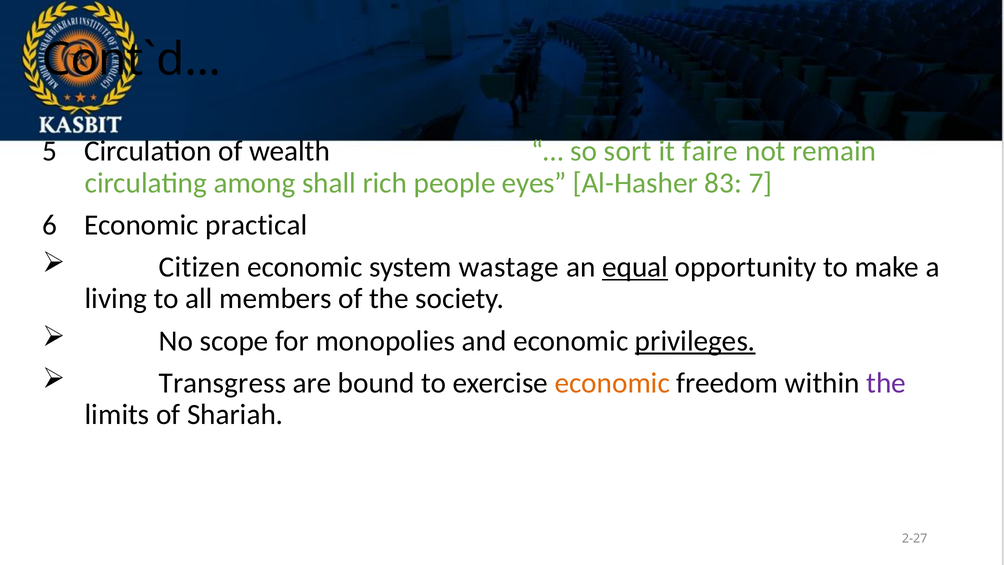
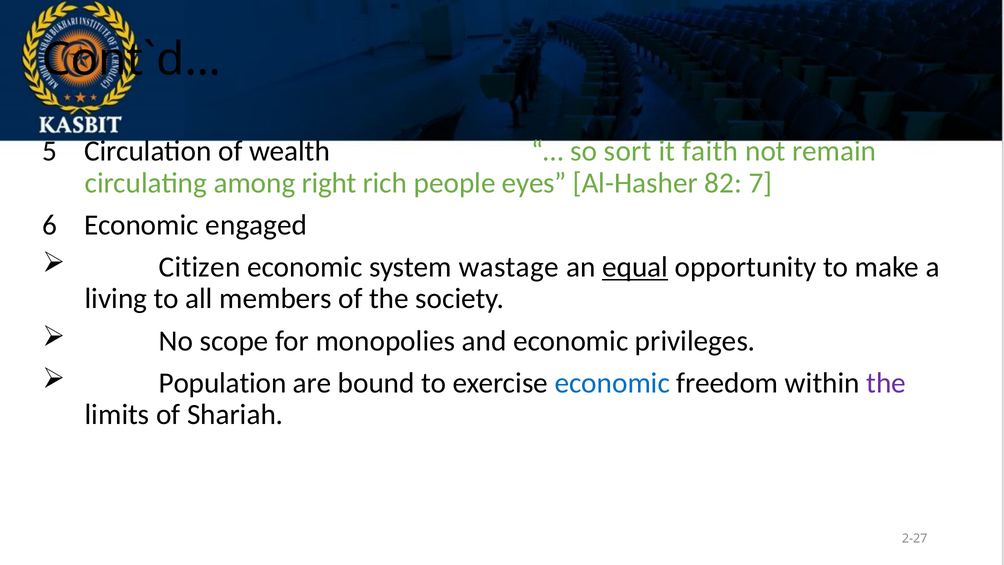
faire: faire -> faith (710, 151)
shall: shall -> right (329, 183)
83: 83 -> 82 (723, 183)
practical: practical -> engaged (256, 225)
privileges underline: present -> none (695, 341)
Transgress: Transgress -> Population (223, 383)
economic colour: orange -> blue (612, 383)
